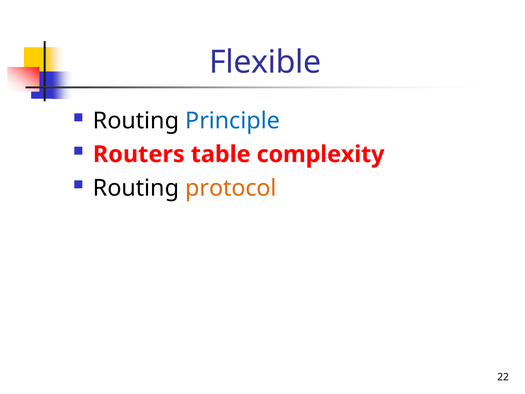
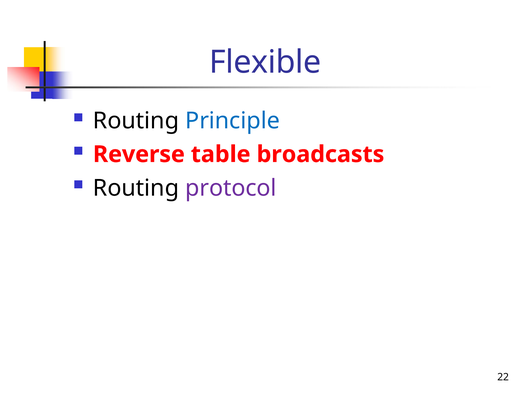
Routers: Routers -> Reverse (139, 154)
complexity: complexity -> broadcasts (320, 154)
protocol colour: orange -> purple (231, 188)
